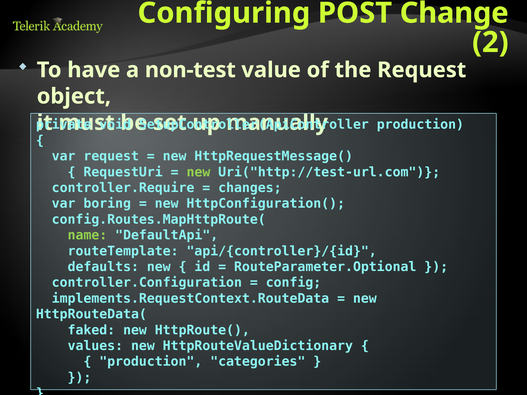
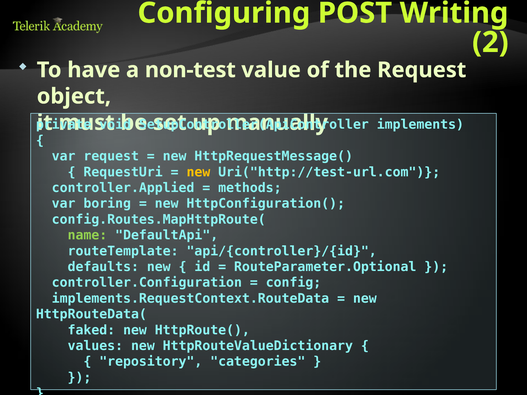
Change: Change -> Writing (454, 13)
production: production -> implements (420, 125)
new colour: light green -> yellow (198, 172)
controller.Require: controller.Require -> controller.Applied (123, 188)
changes: changes -> methods (250, 188)
production: production -> repository (151, 362)
